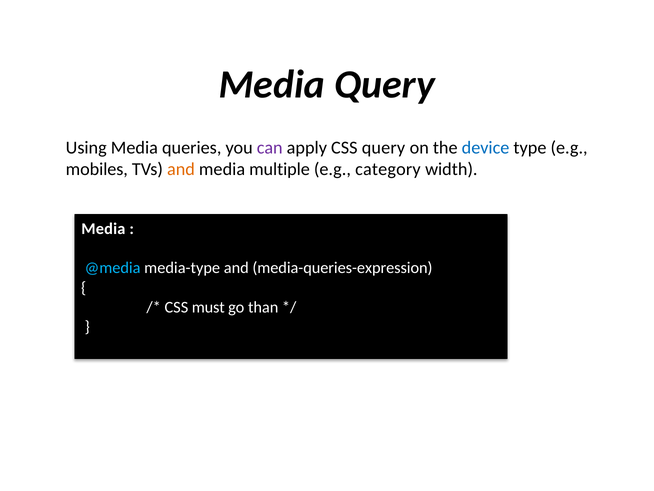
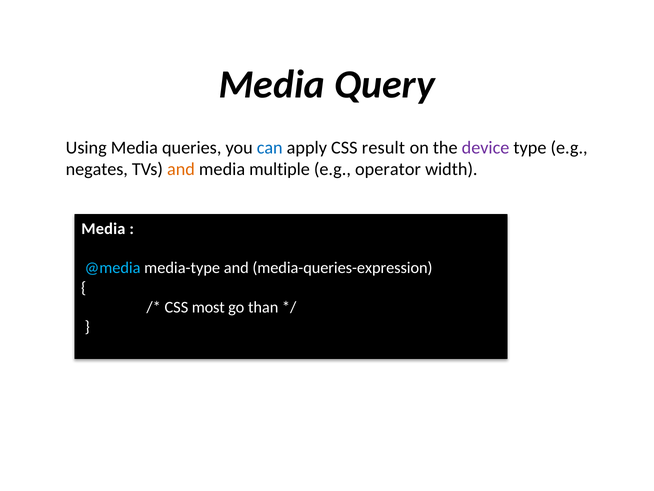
can colour: purple -> blue (270, 147)
CSS query: query -> result (383, 147)
device colour: blue -> purple (486, 147)
mobiles: mobiles -> negates (97, 169)
category: category -> operator (388, 169)
must: must -> most (208, 307)
